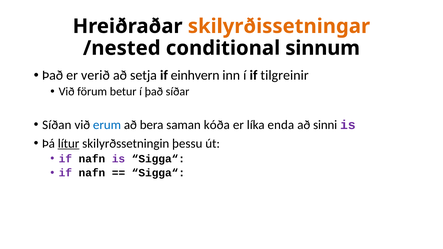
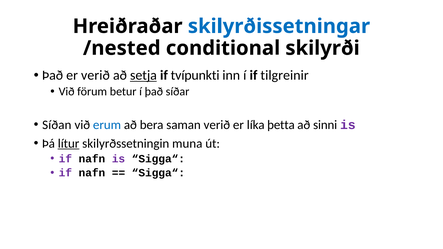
skilyrðissetningar colour: orange -> blue (279, 26)
sinnum: sinnum -> skilyrði (323, 48)
setja underline: none -> present (143, 75)
einhvern: einhvern -> tvípunkti (195, 75)
saman kóða: kóða -> verið (217, 125)
enda: enda -> þetta (281, 125)
þessu: þessu -> muna (187, 144)
